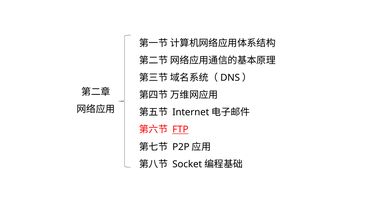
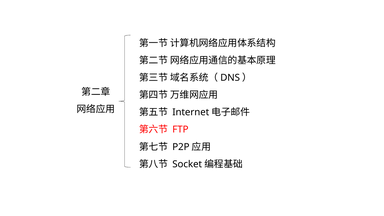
FTP underline: present -> none (180, 130)
